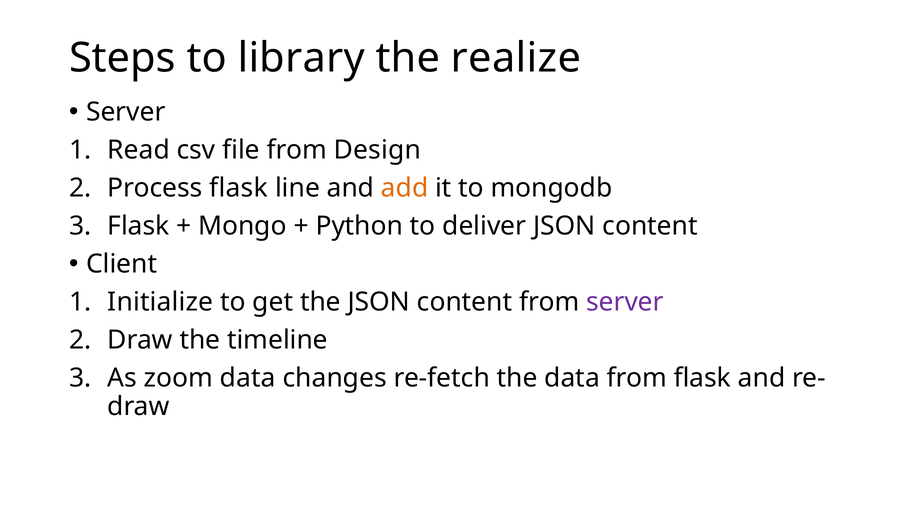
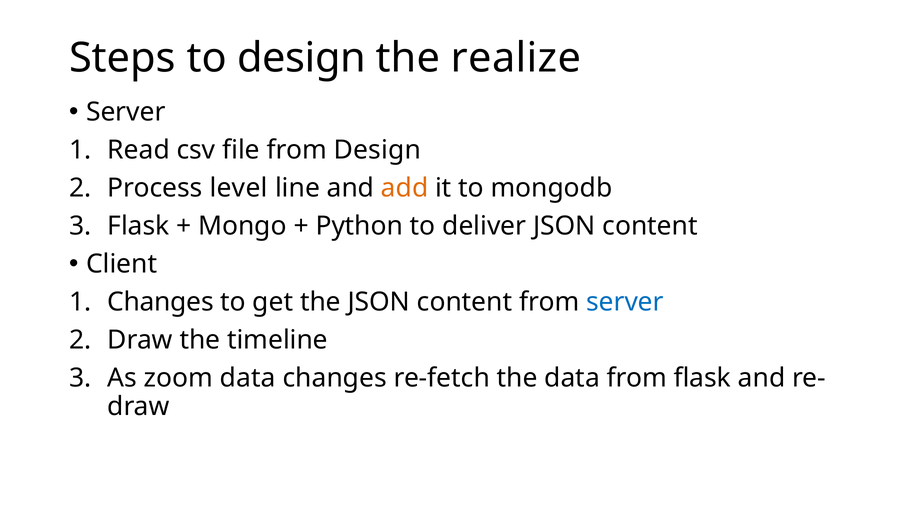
to library: library -> design (302, 58)
Process flask: flask -> level (239, 188)
Initialize: Initialize -> Changes (161, 302)
server colour: purple -> blue (625, 302)
